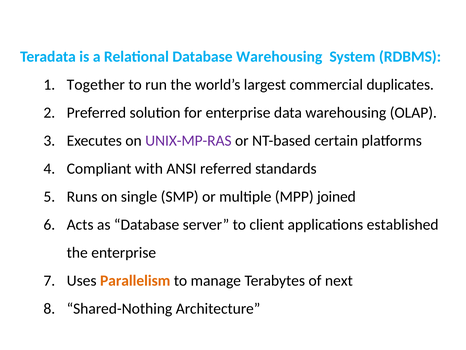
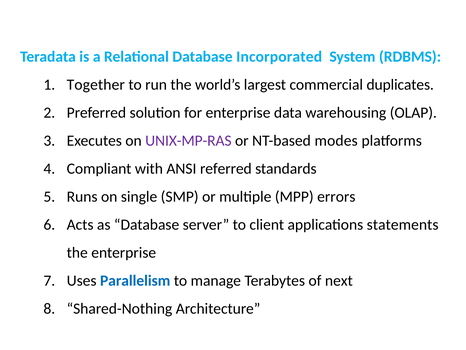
Database Warehousing: Warehousing -> Incorporated (279, 57)
certain: certain -> modes (336, 141)
joined: joined -> errors (336, 197)
established: established -> statements (403, 225)
Parallelism colour: orange -> blue (135, 280)
